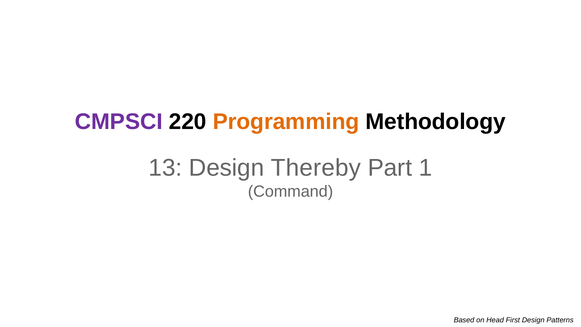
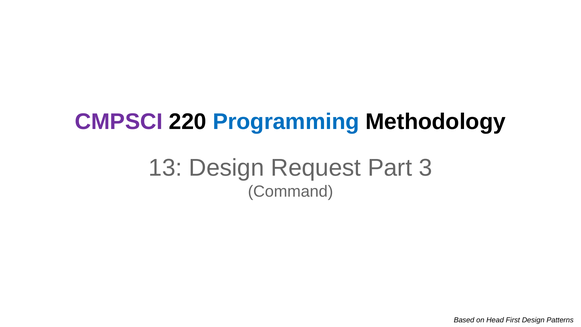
Programming colour: orange -> blue (286, 122)
Thereby: Thereby -> Request (316, 168)
1: 1 -> 3 (426, 168)
